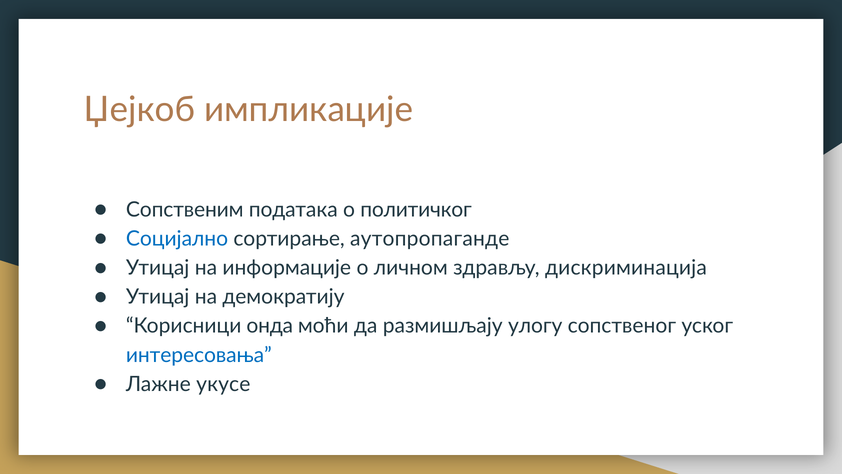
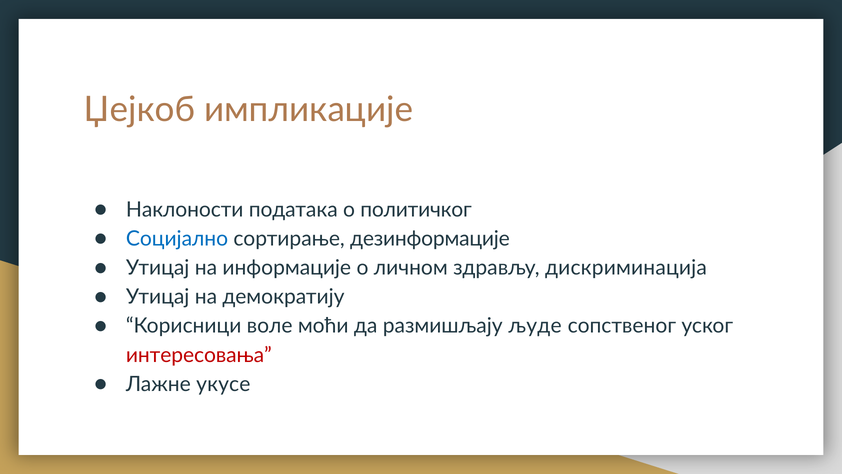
Сопственим: Сопственим -> Наклоности (185, 210)
аутопропаганде: аутопропаганде -> дезинформације (430, 239)
онда: онда -> воле (270, 326)
улогу: улогу -> људе (535, 326)
интересовања colour: blue -> red (199, 355)
